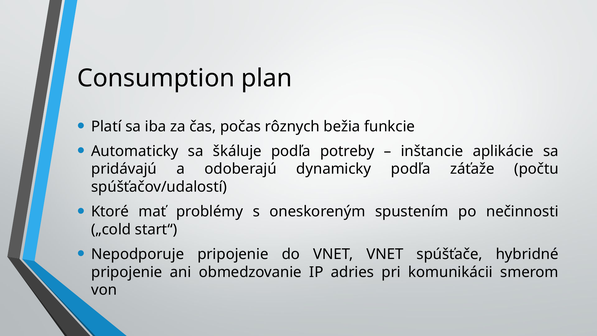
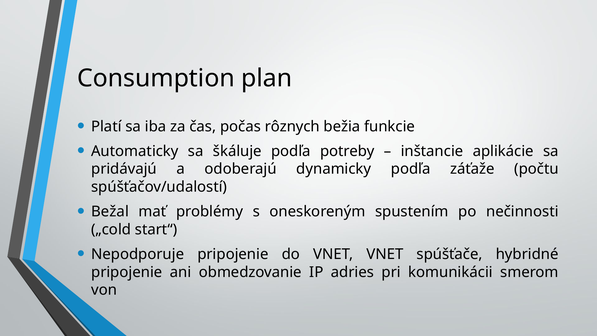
Ktoré: Ktoré -> Bežal (110, 211)
